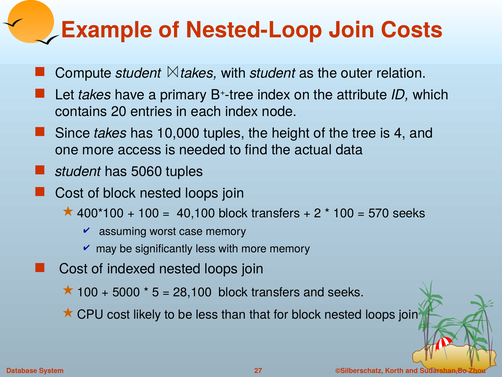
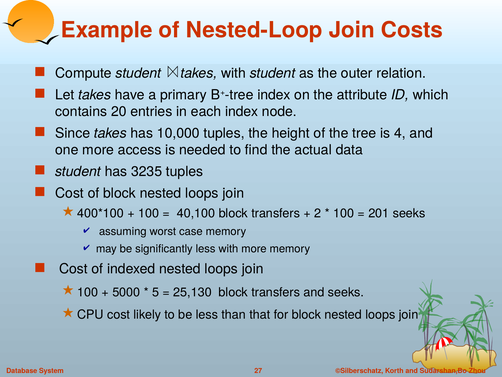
5060: 5060 -> 3235 (147, 171)
570: 570 -> 201 (379, 213)
28,100: 28,100 -> 25,130 (192, 292)
